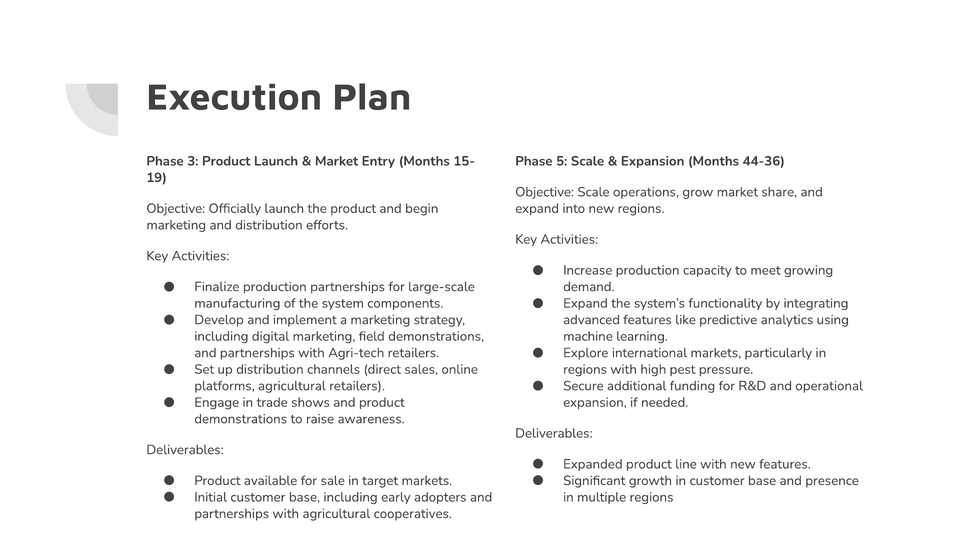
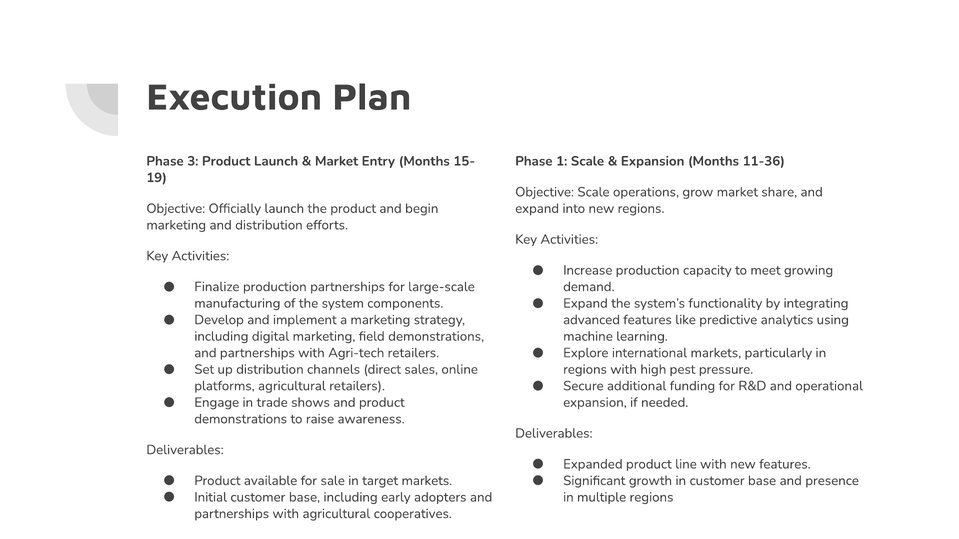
5: 5 -> 1 (562, 161)
44-36: 44-36 -> 11-36 (764, 161)
